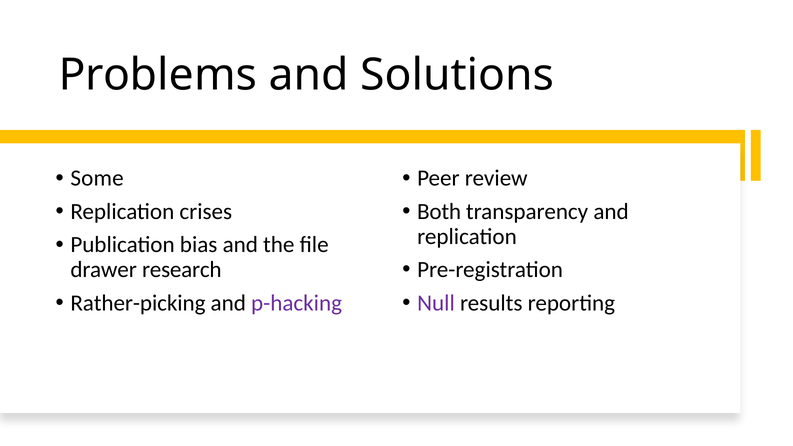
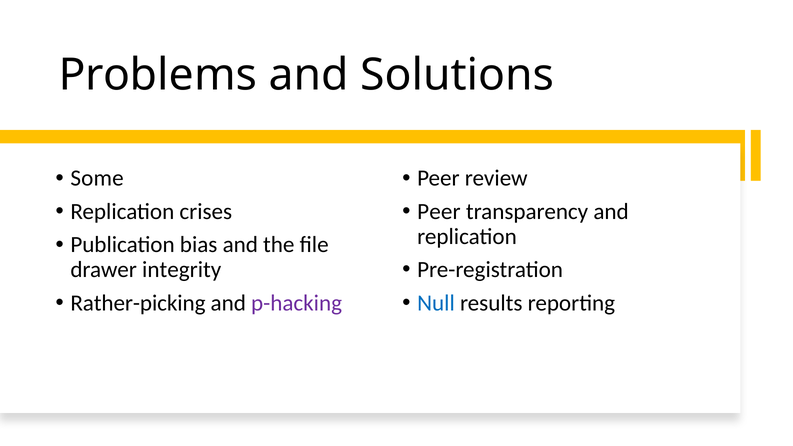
Both: Both -> Peer (439, 212)
research: research -> integrity (182, 270)
Null colour: purple -> blue (436, 303)
